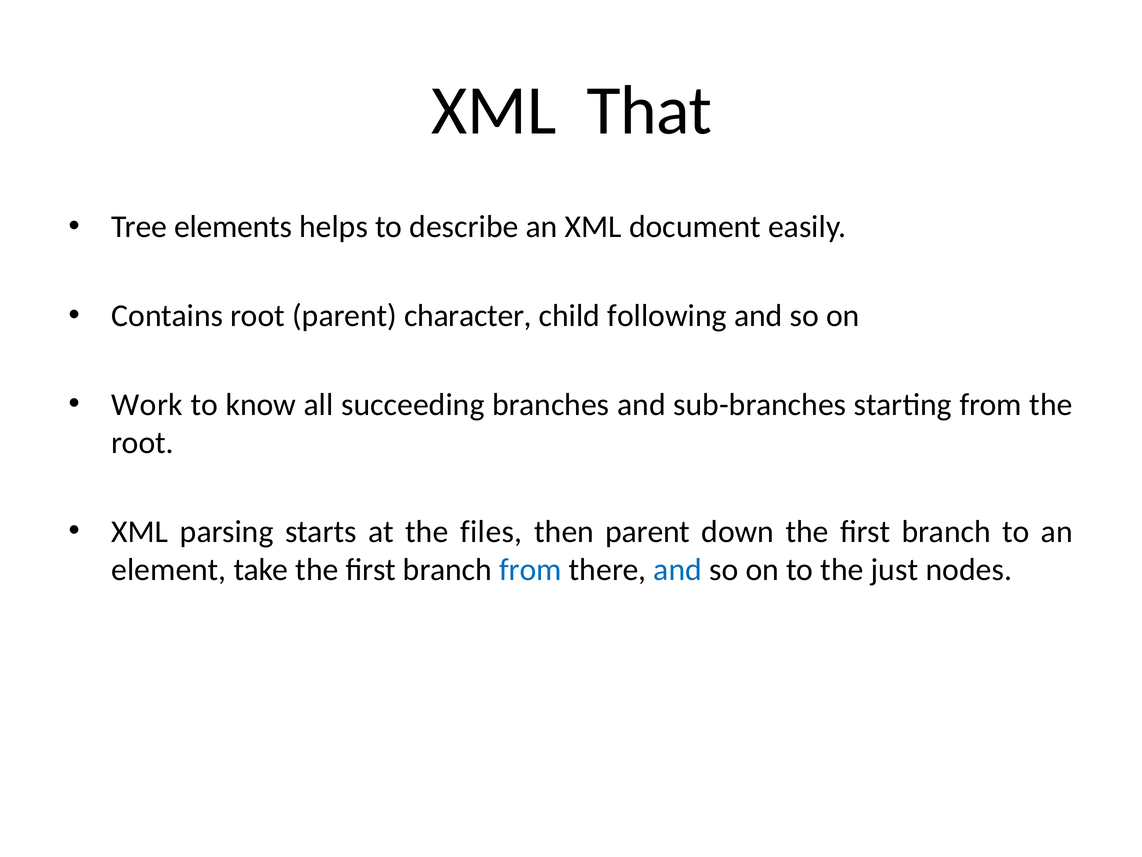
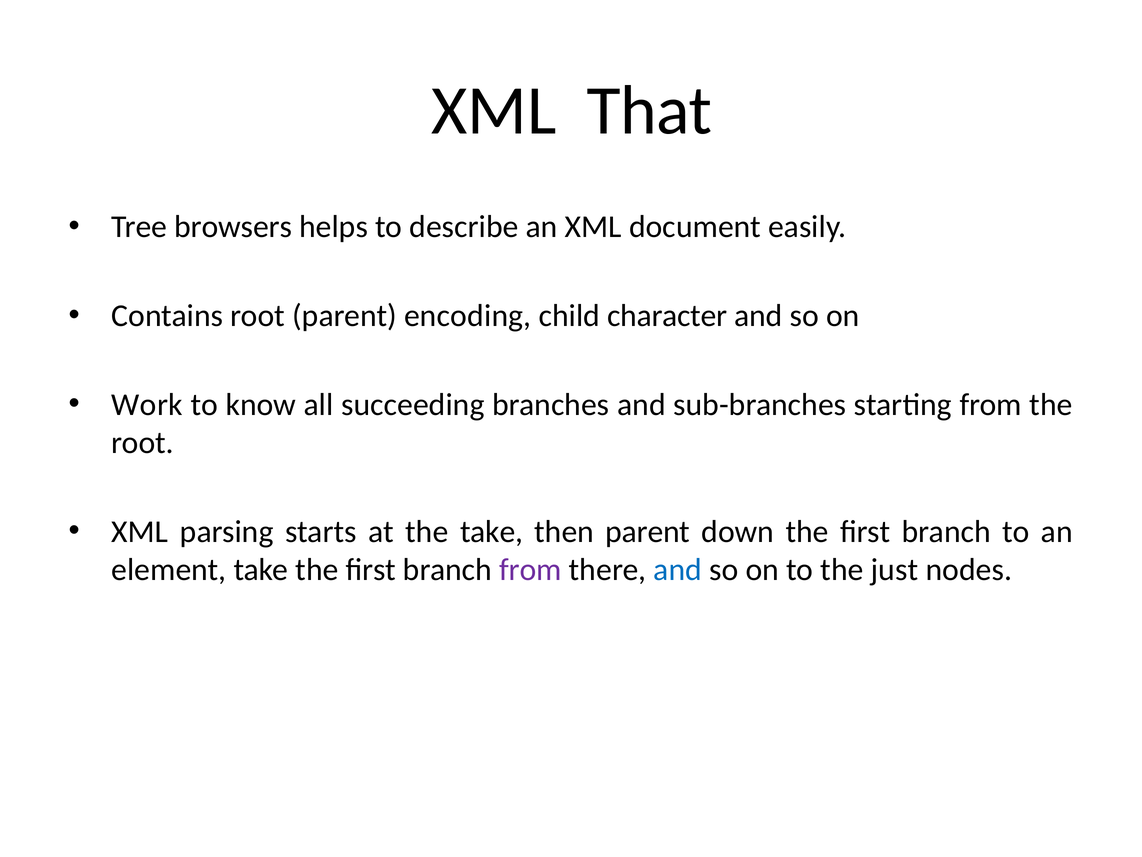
elements: elements -> browsers (233, 227)
character: character -> encoding (468, 316)
following: following -> character (667, 316)
the files: files -> take (492, 531)
from colour: blue -> purple (530, 570)
